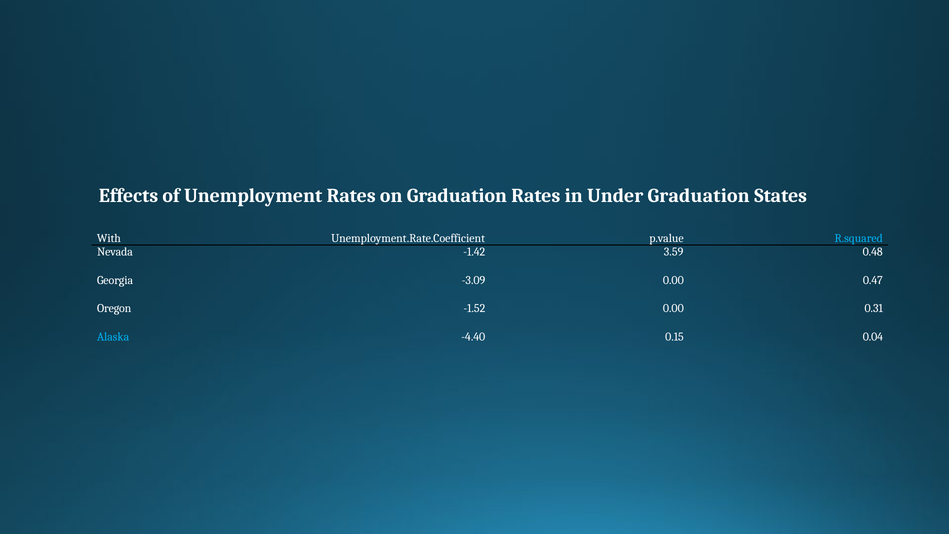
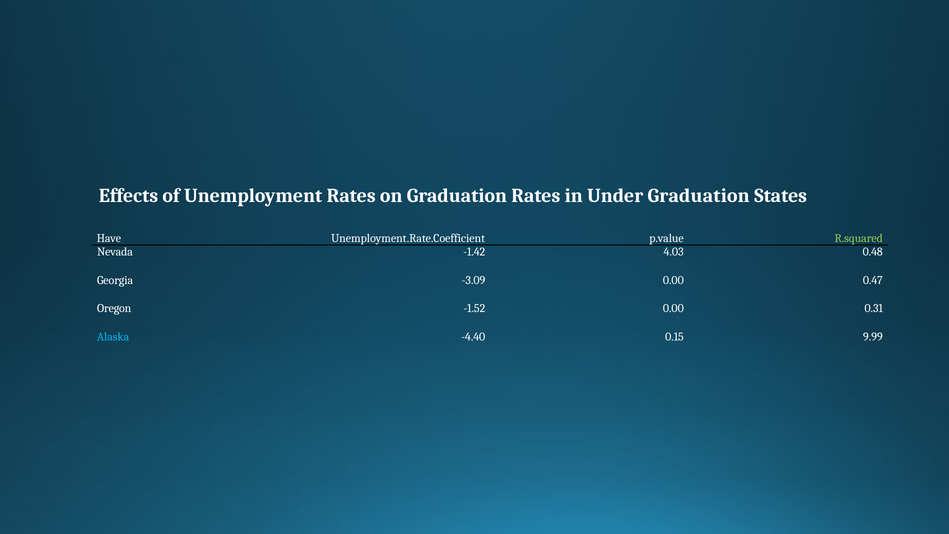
With: With -> Have (109, 238)
R.squared colour: light blue -> light green (859, 238)
3.59: 3.59 -> 4.03 (674, 252)
0.04: 0.04 -> 9.99 (873, 337)
